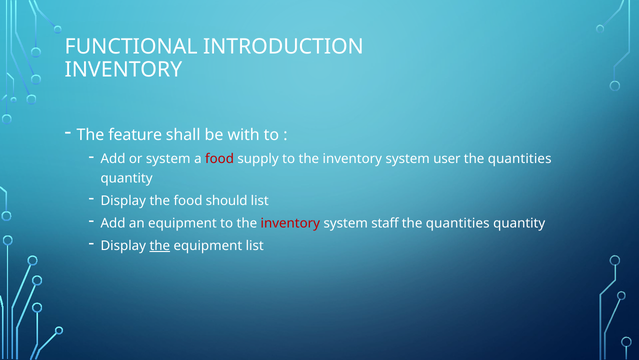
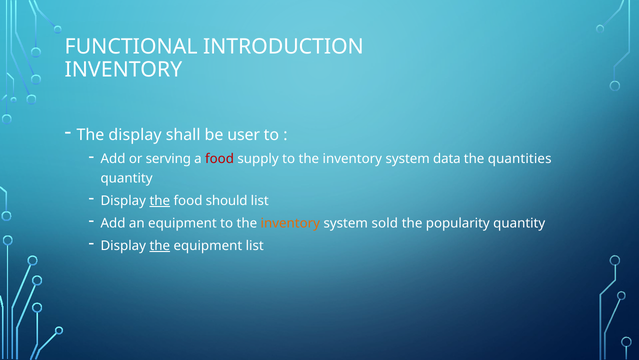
The feature: feature -> display (135, 135)
with: with -> user (244, 135)
or system: system -> serving (168, 159)
user: user -> data (447, 159)
the underline: none -> present (160, 200)
inventory colour: red -> orange (290, 223)
staff: staff -> sold (385, 223)
quantities: quantities -> popularity (458, 223)
